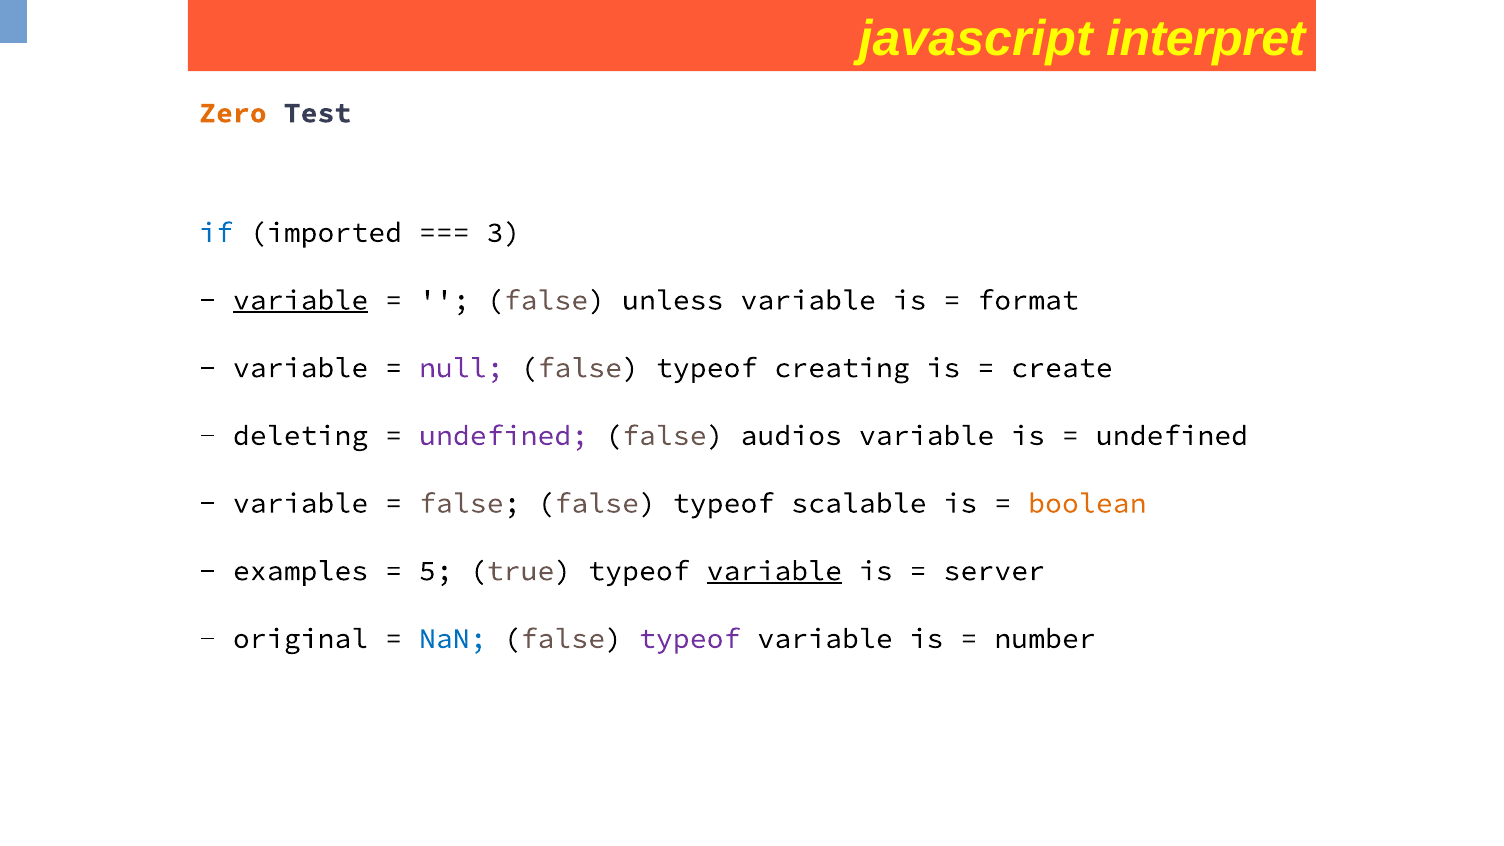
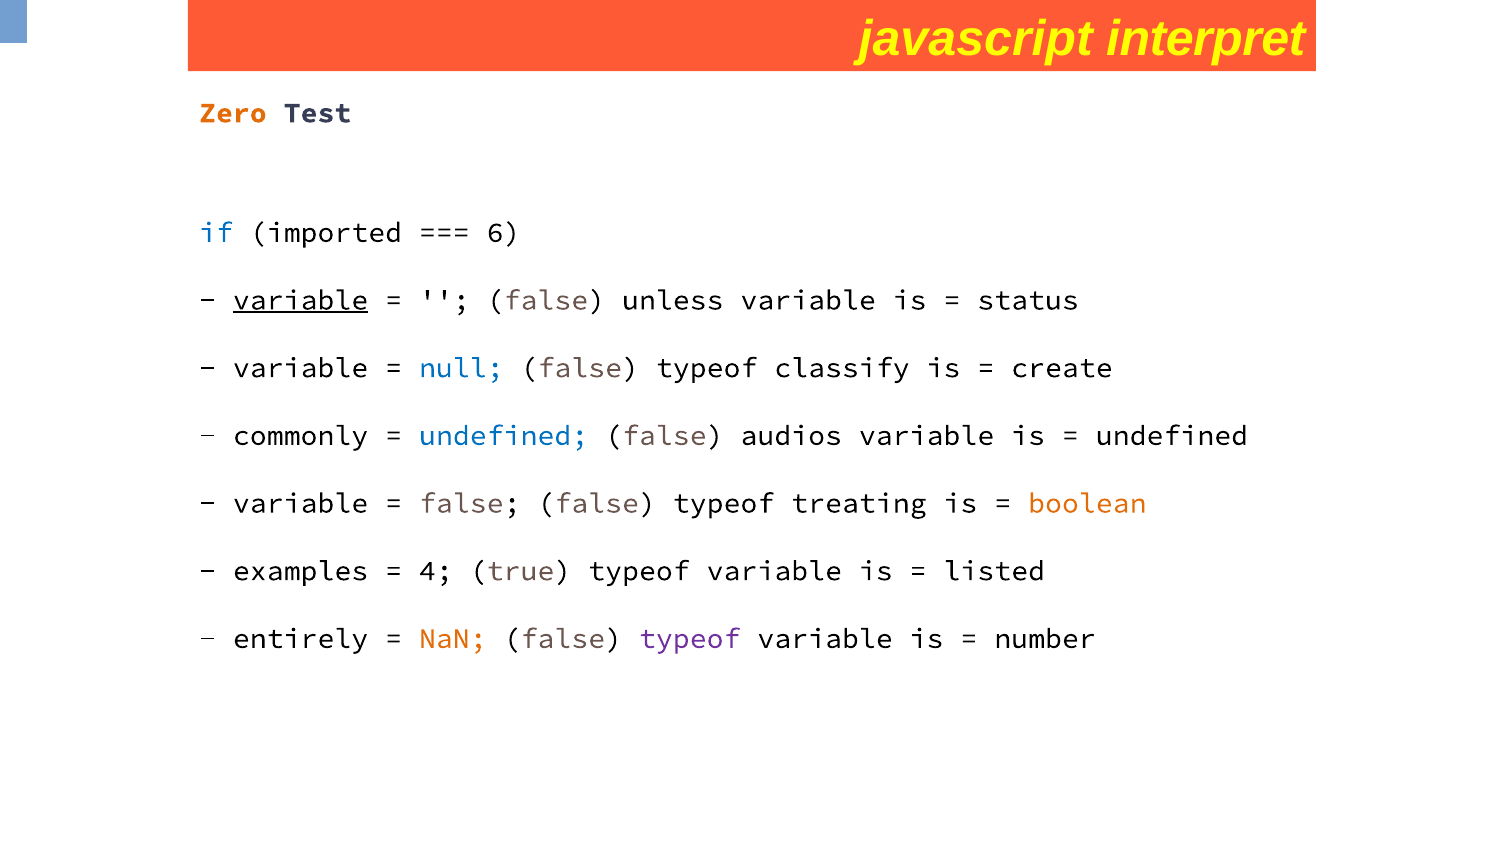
3: 3 -> 6 (504, 233)
format: format -> status (1028, 300)
null colour: purple -> blue (461, 368)
creating: creating -> classify (842, 368)
deleting: deleting -> commonly (301, 436)
undefined colour: purple -> blue (504, 436)
scalable: scalable -> treating (859, 503)
5: 5 -> 4 (436, 571)
variable underline: present -> none (774, 571)
server: server -> listed (994, 571)
original: original -> entirely (301, 639)
NaN colour: blue -> orange (453, 639)
